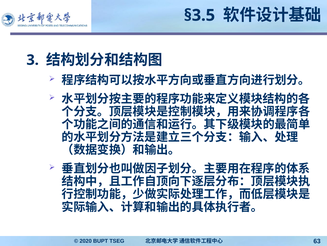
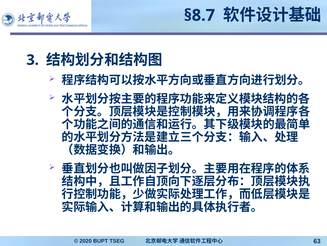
§3.5: §3.5 -> §8.7 (199, 15)
